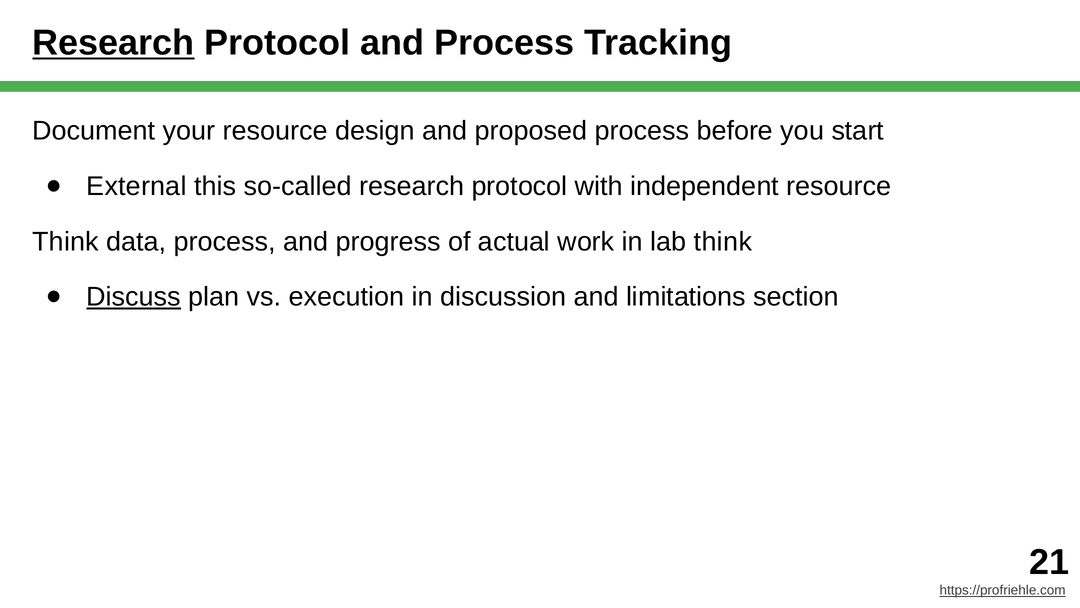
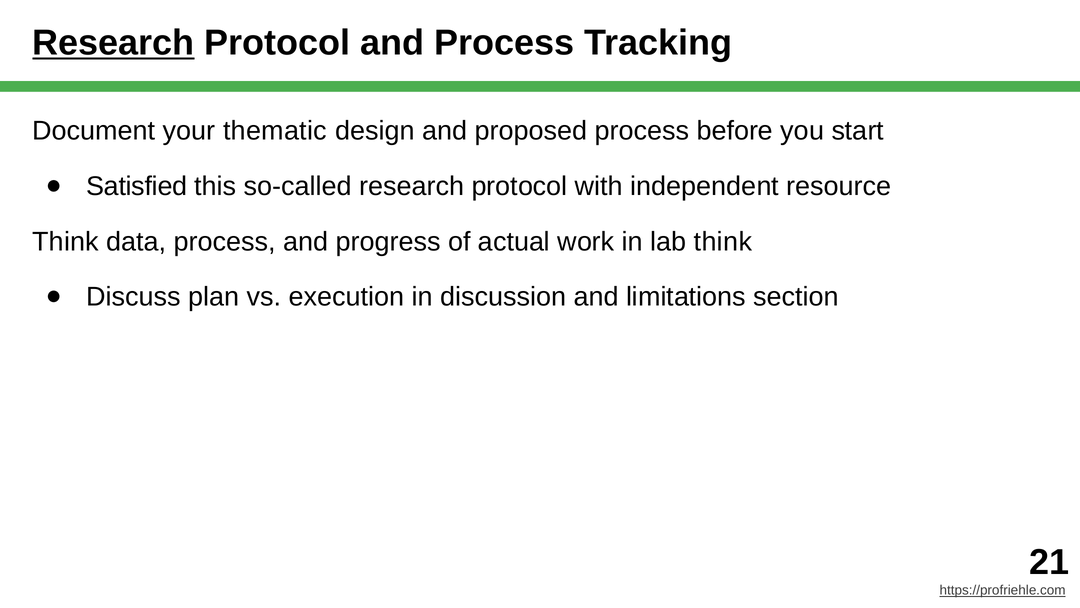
your resource: resource -> thematic (275, 131)
External: External -> Satisfied (137, 186)
Discuss underline: present -> none (134, 297)
